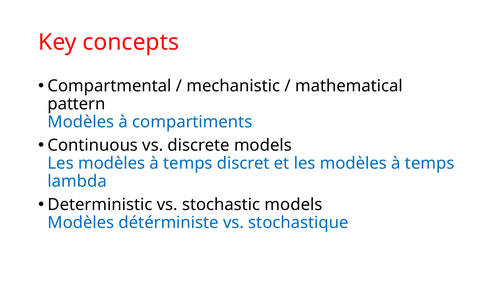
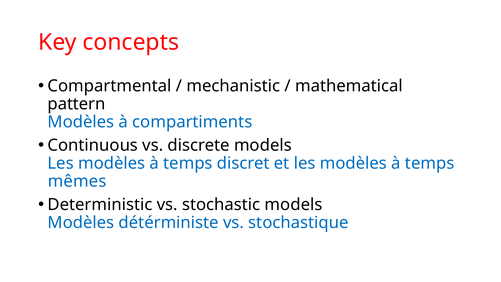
lambda: lambda -> mêmes (77, 181)
